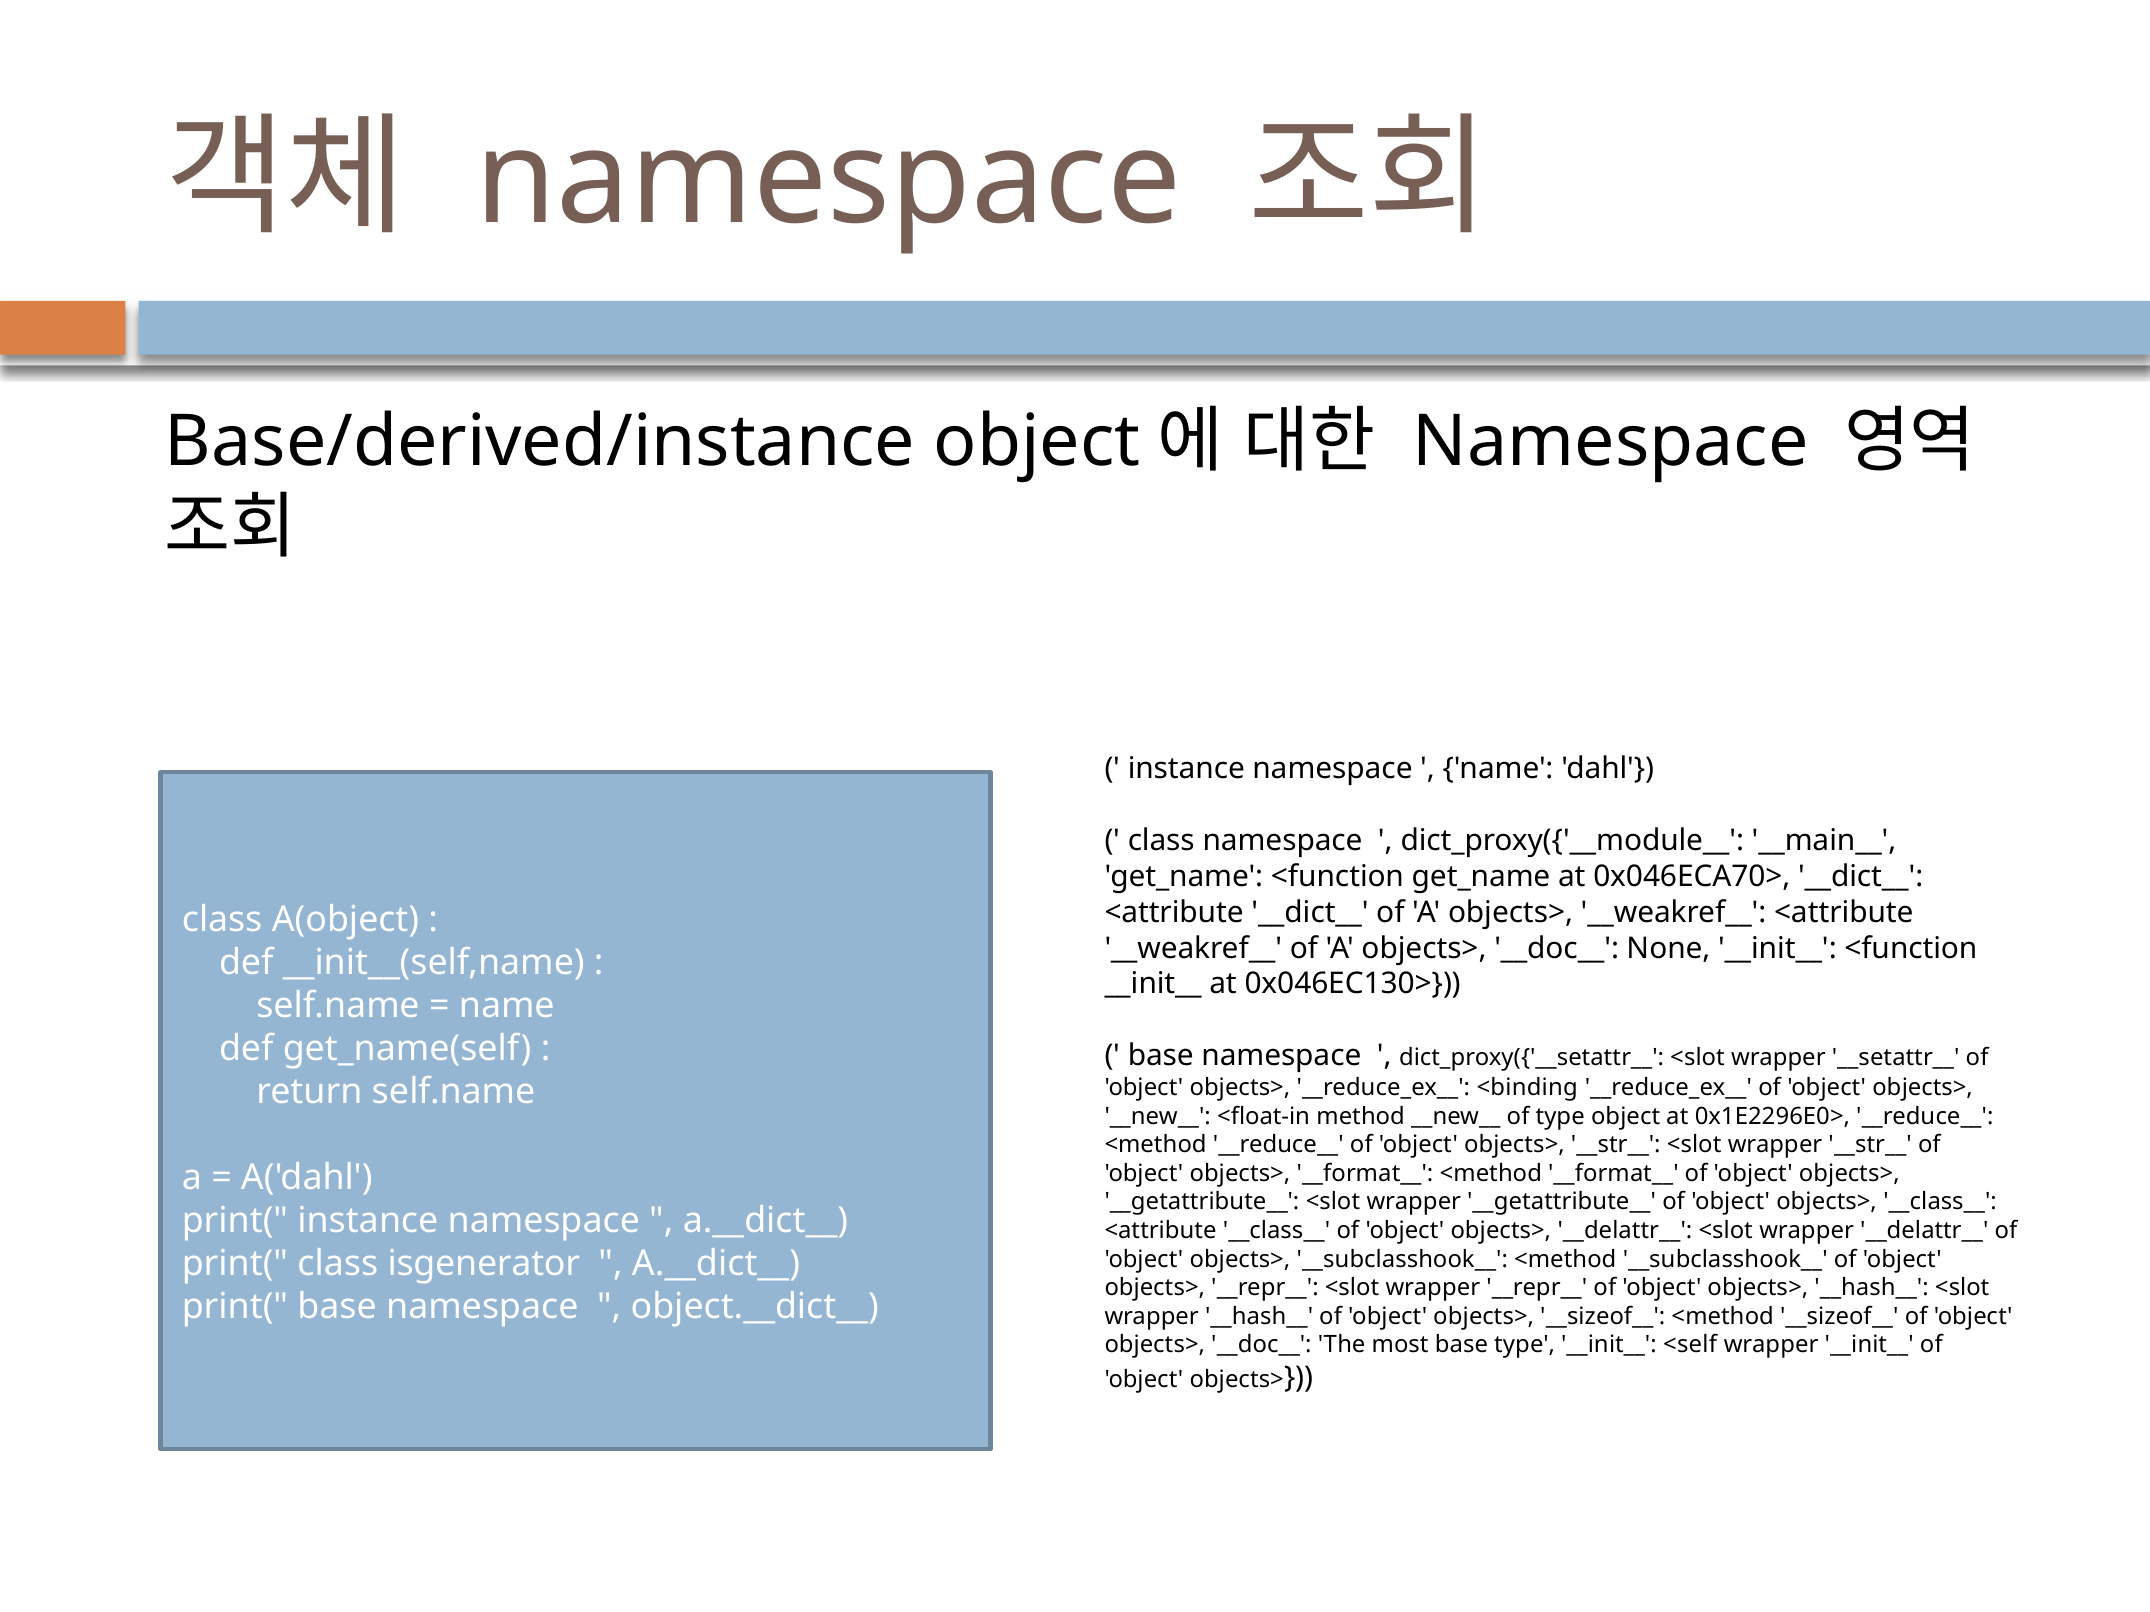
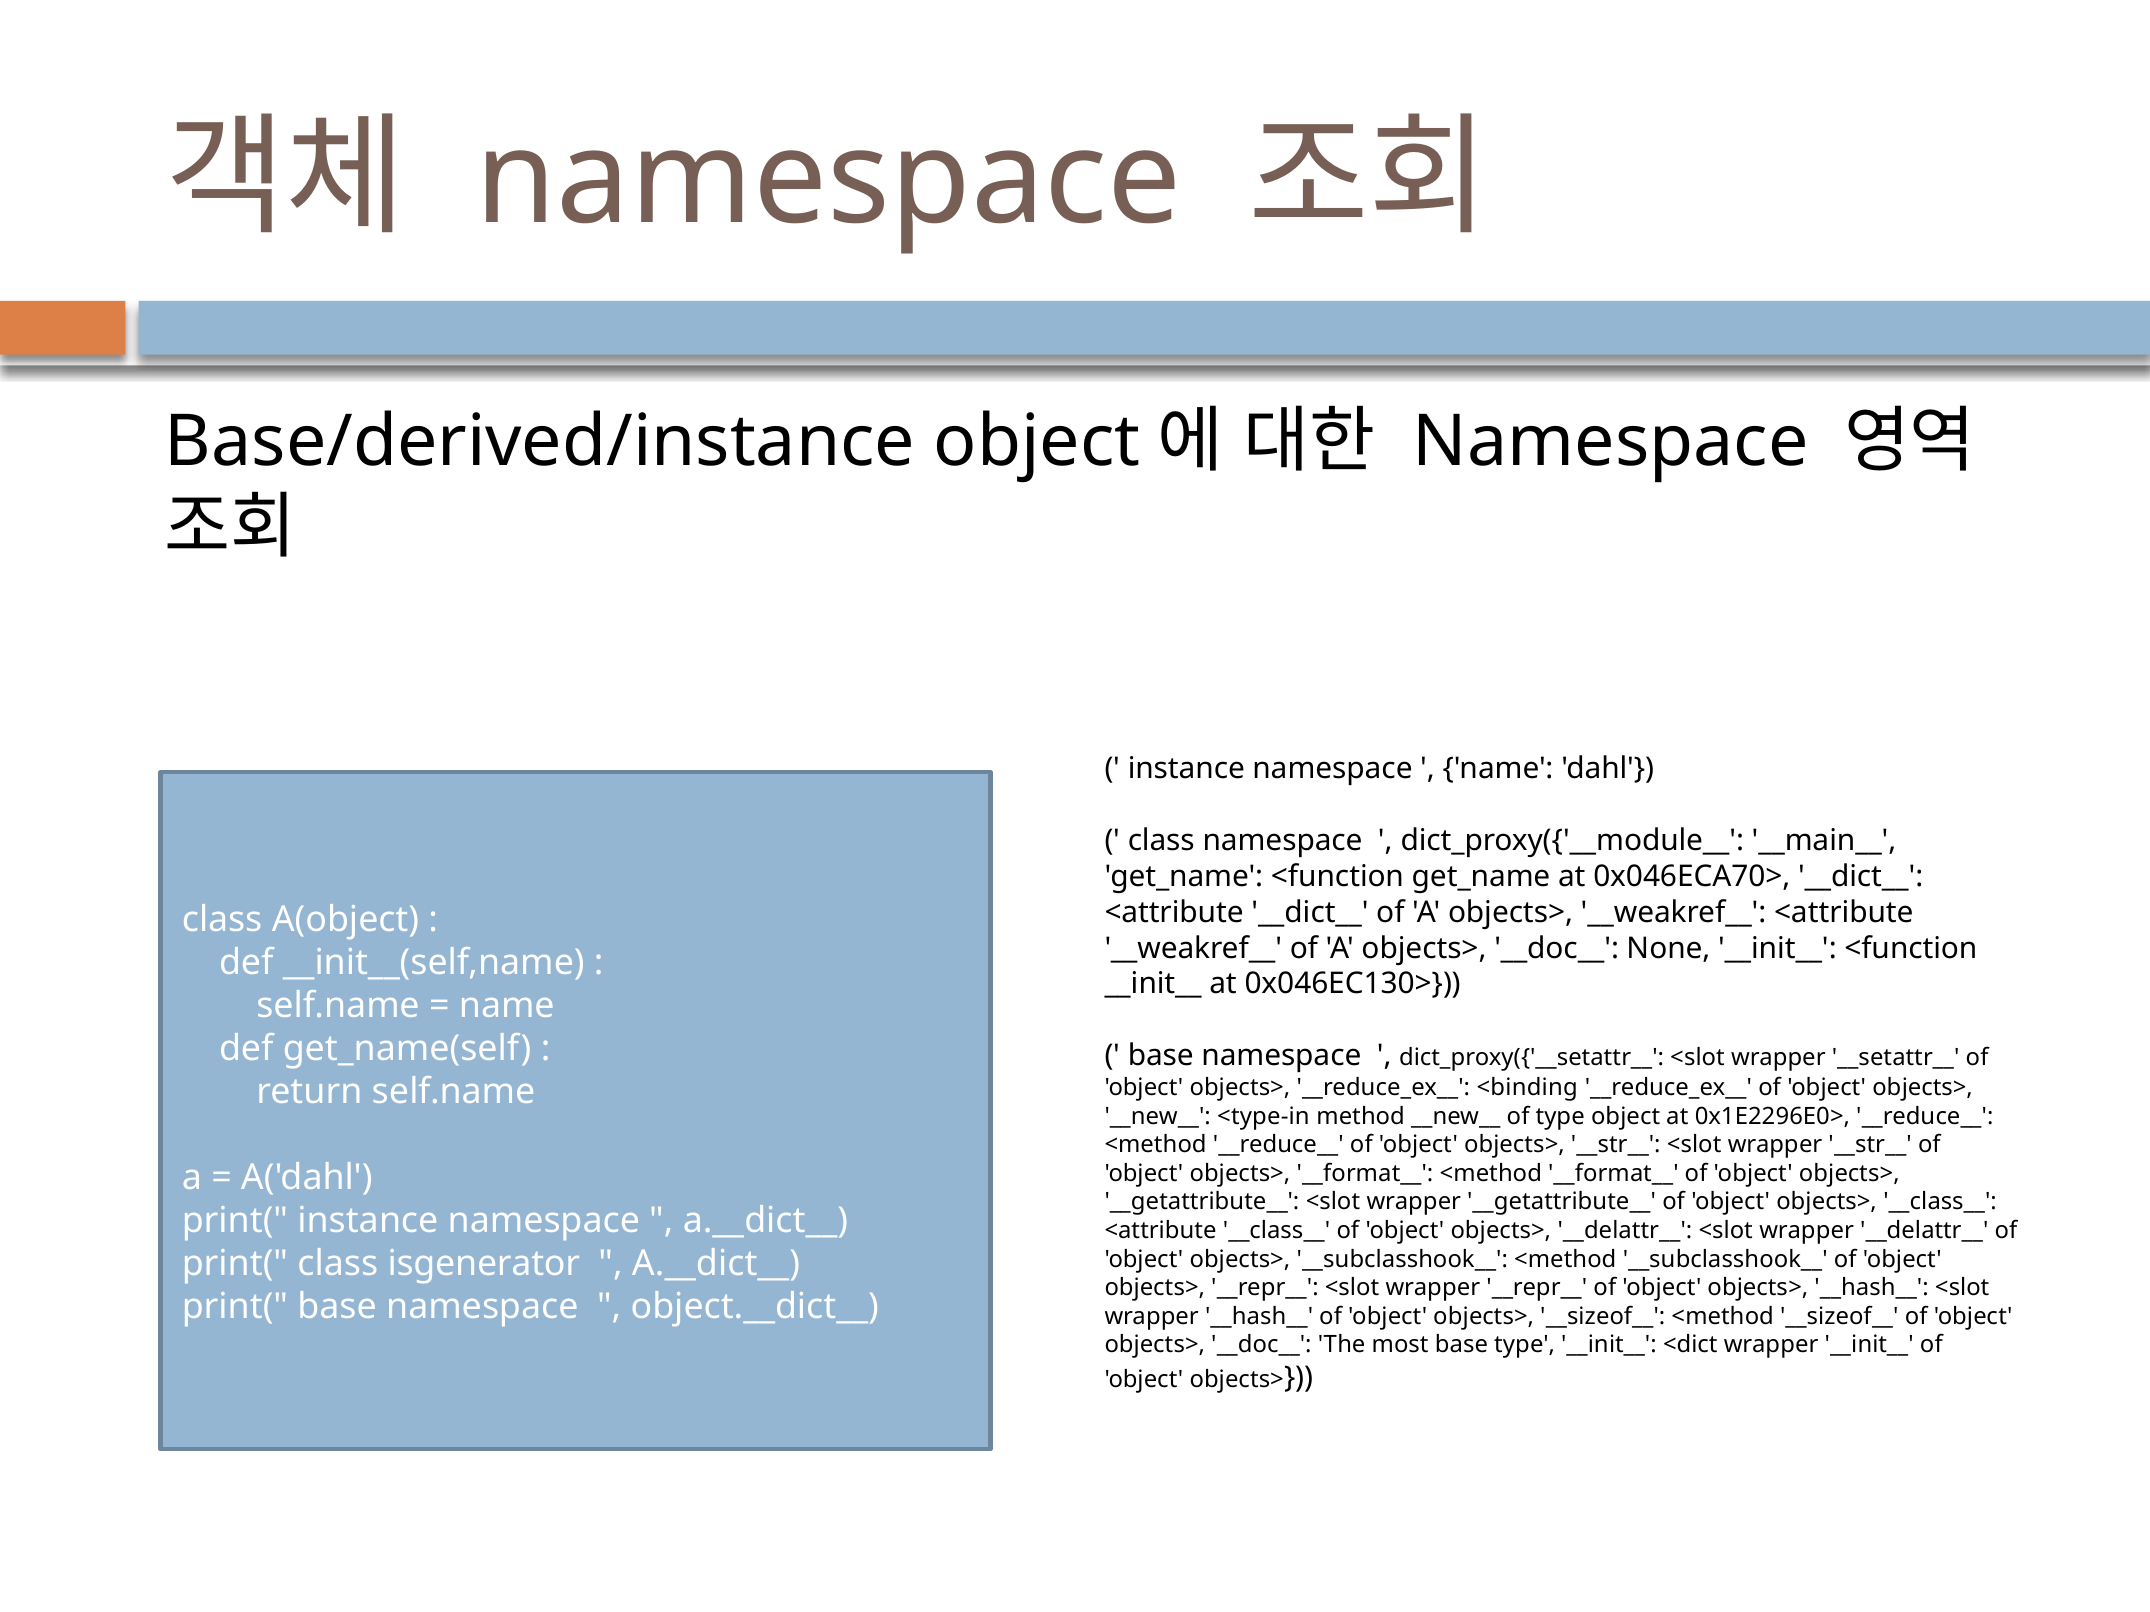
<float-in: <float-in -> <type-in (1263, 1117)
<self: <self -> <dict (1690, 1346)
